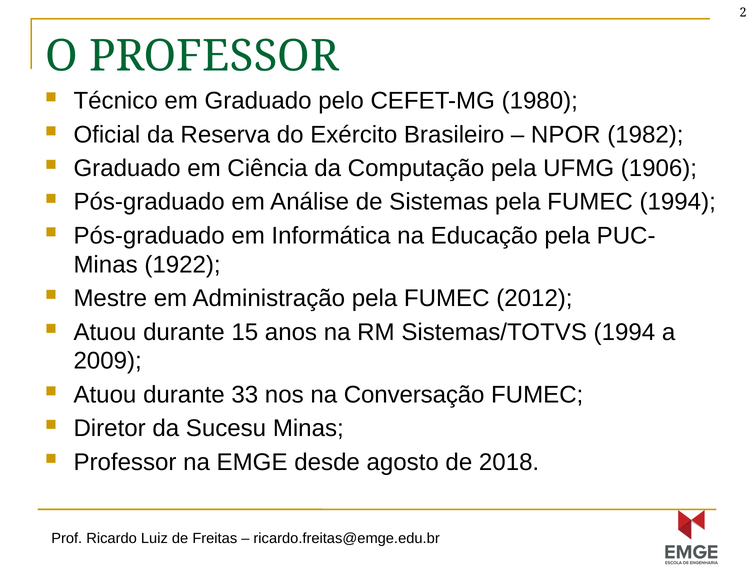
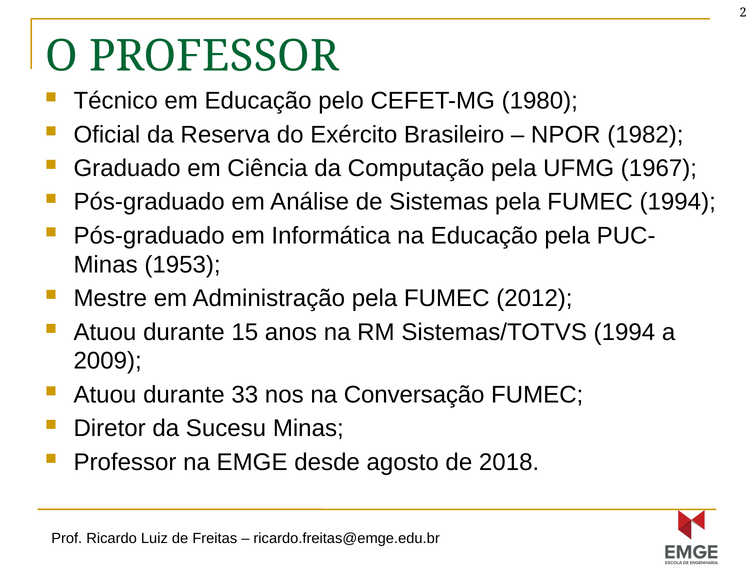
em Graduado: Graduado -> Educação (258, 101)
1906: 1906 -> 1967 (659, 168)
1922: 1922 -> 1953 (182, 264)
